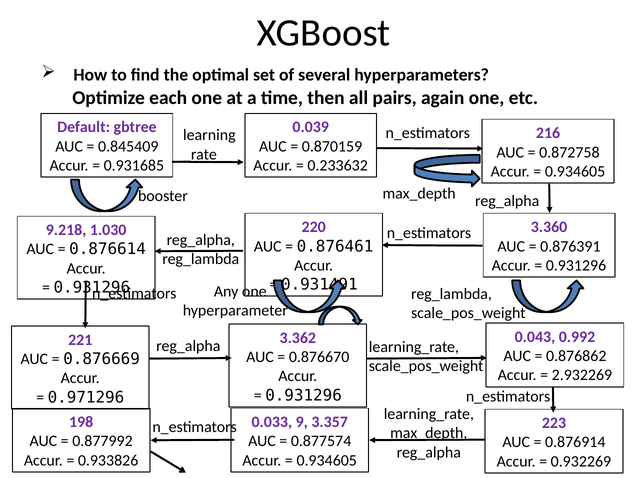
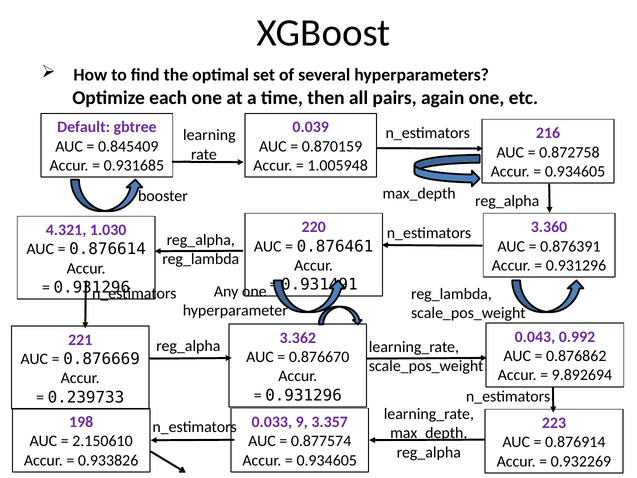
0.233632: 0.233632 -> 1.005948 (338, 165)
9.218: 9.218 -> 4.321 (66, 230)
2.932269: 2.932269 -> 9.892694 (582, 375)
0.971296: 0.971296 -> 0.239733 (86, 397)
0.877992: 0.877992 -> 2.150610 (103, 441)
